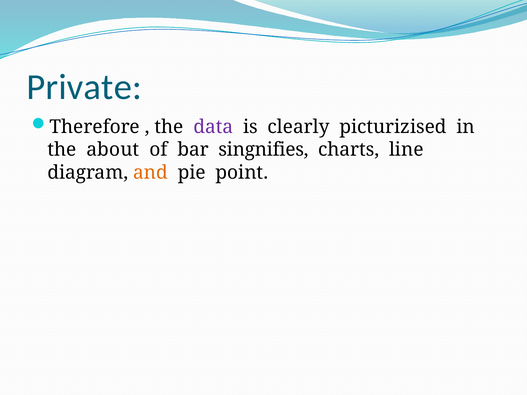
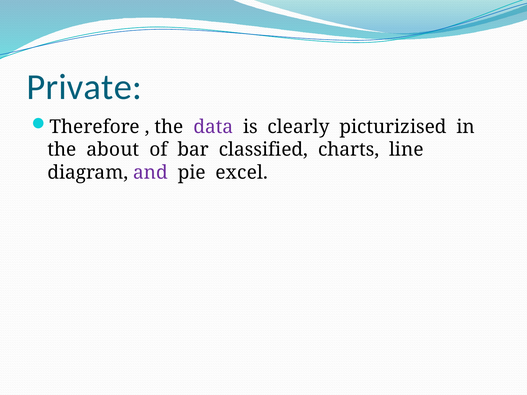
singnifies: singnifies -> classified (263, 150)
and colour: orange -> purple (150, 173)
point: point -> excel (242, 173)
